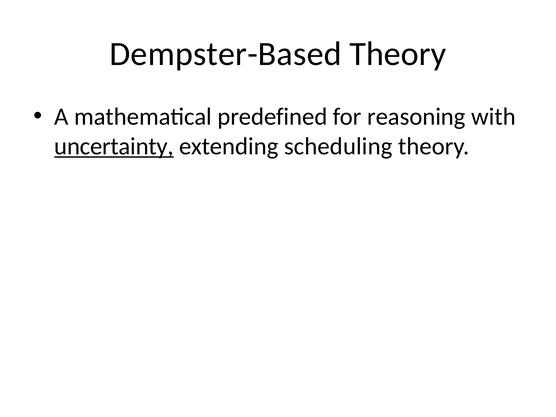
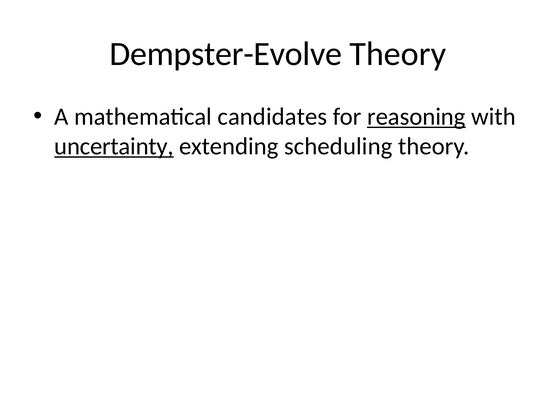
Dempster-Based: Dempster-Based -> Dempster-Evolve (226, 54)
predefined: predefined -> candidates (272, 117)
reasoning underline: none -> present (416, 117)
